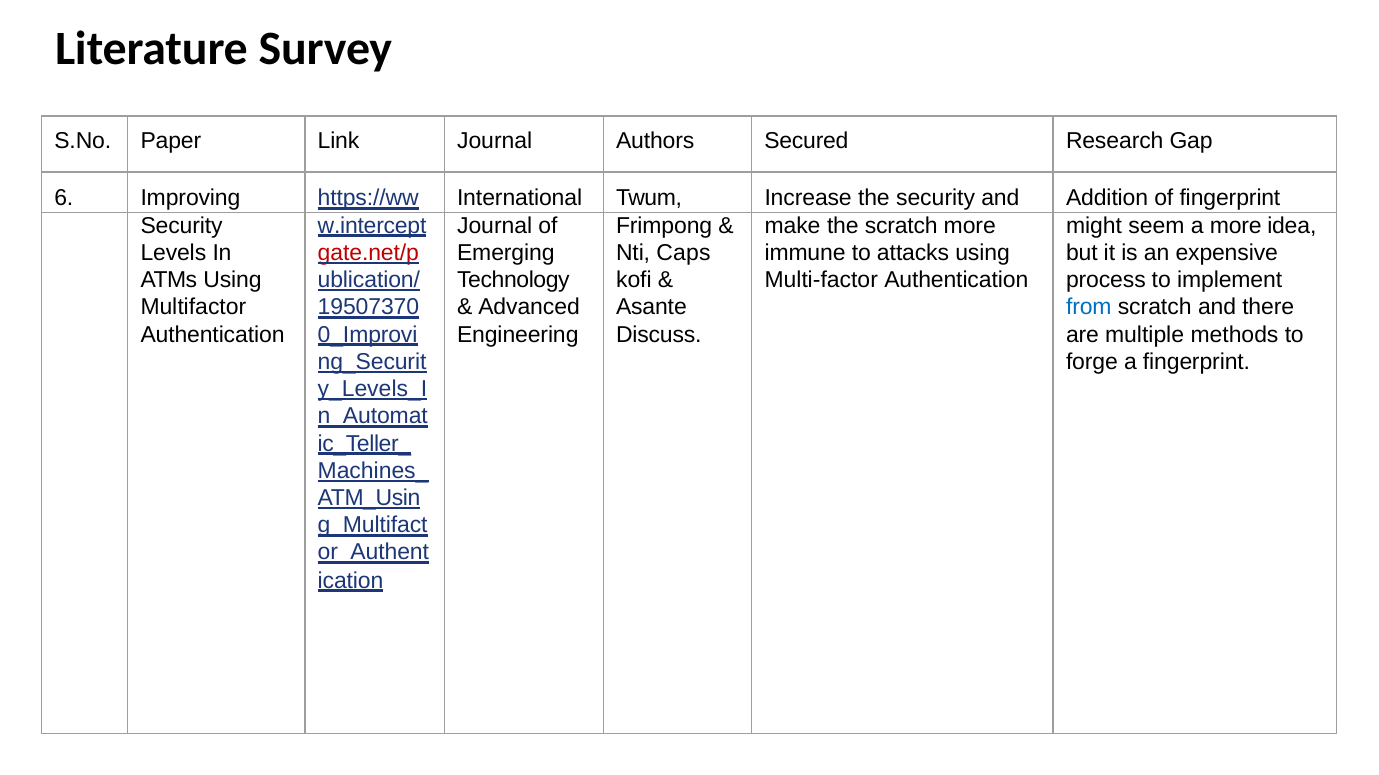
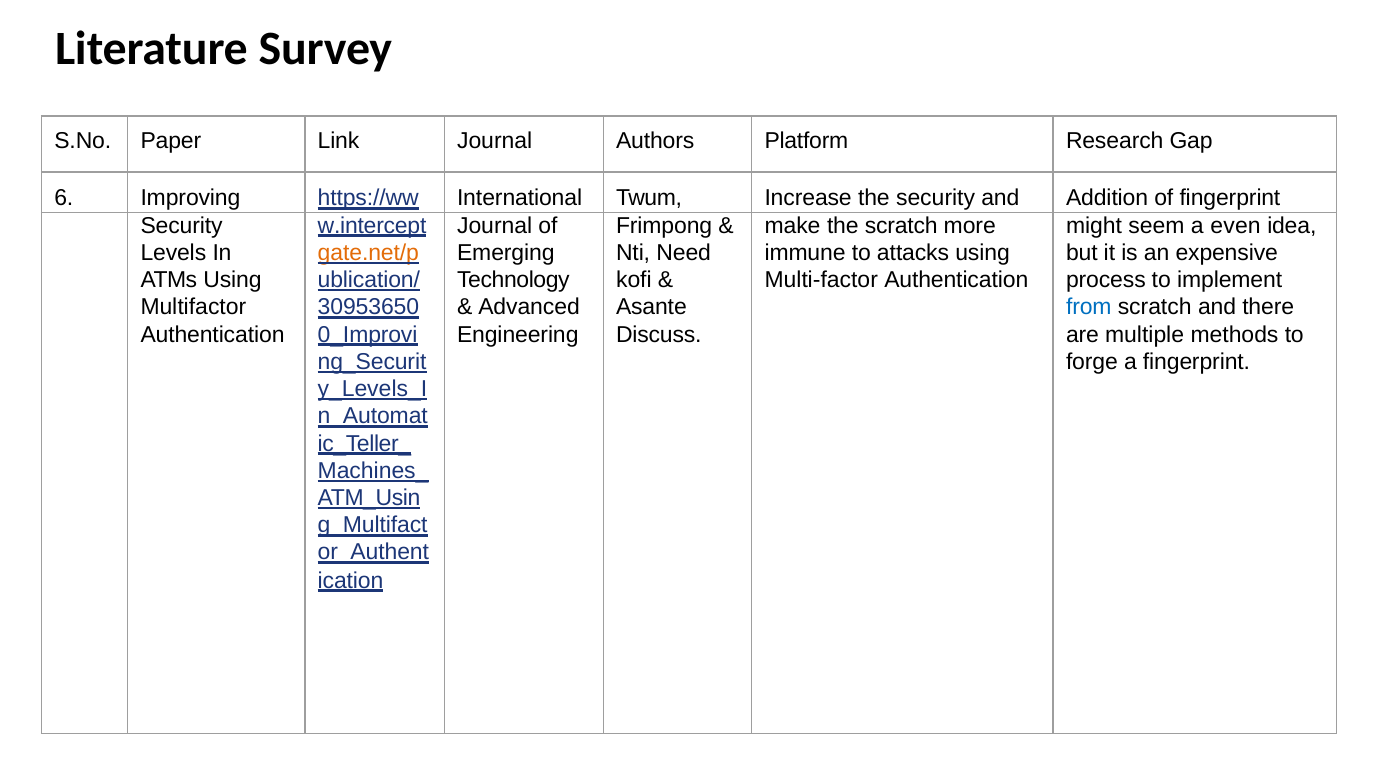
Secured: Secured -> Platform (806, 141)
a more: more -> even (1236, 226)
gate.net/p colour: red -> orange (368, 253)
Caps: Caps -> Need (684, 253)
19507370: 19507370 -> 30953650 (368, 308)
